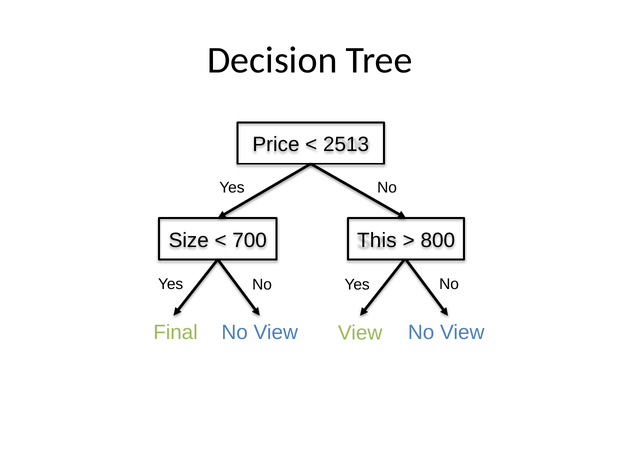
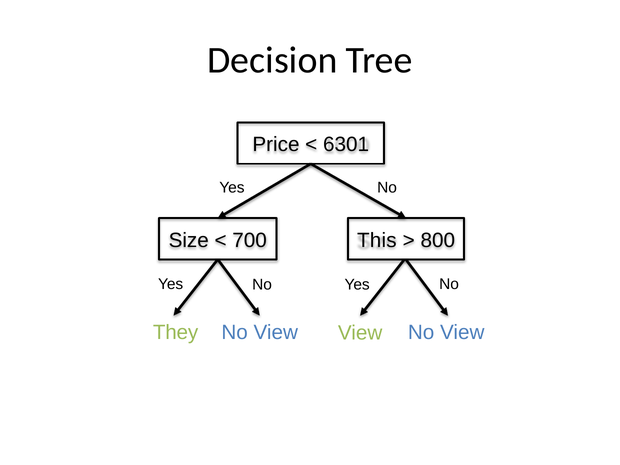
2513: 2513 -> 6301 (346, 145)
Final: Final -> They (176, 332)
